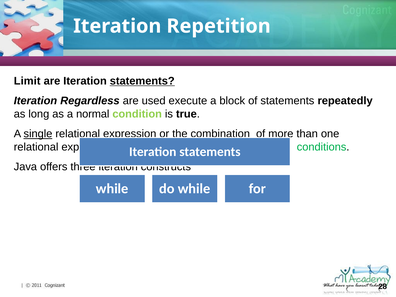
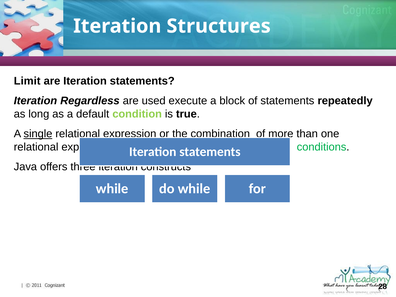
Repetition: Repetition -> Structures (219, 26)
statements underline: present -> none (142, 81)
normal: normal -> default (93, 114)
